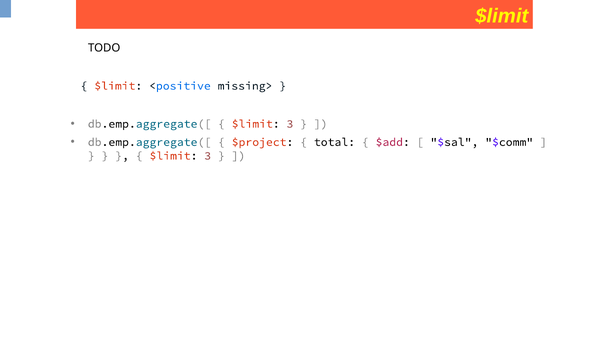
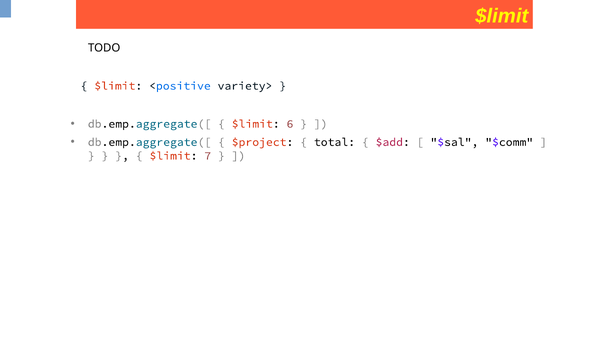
missing>: missing> -> variety> (245, 86)
3: 3 -> 6 (290, 124)
3: 3 -> 7 (208, 156)
